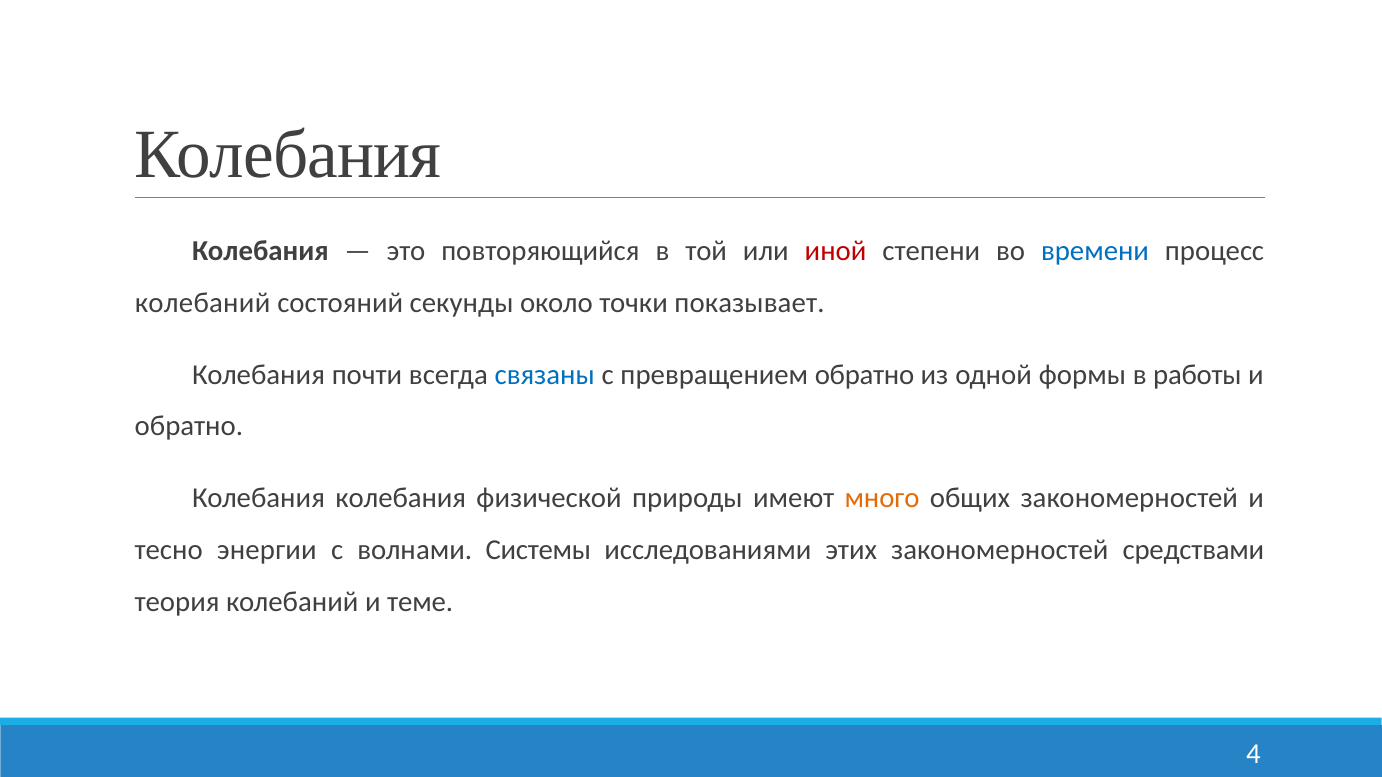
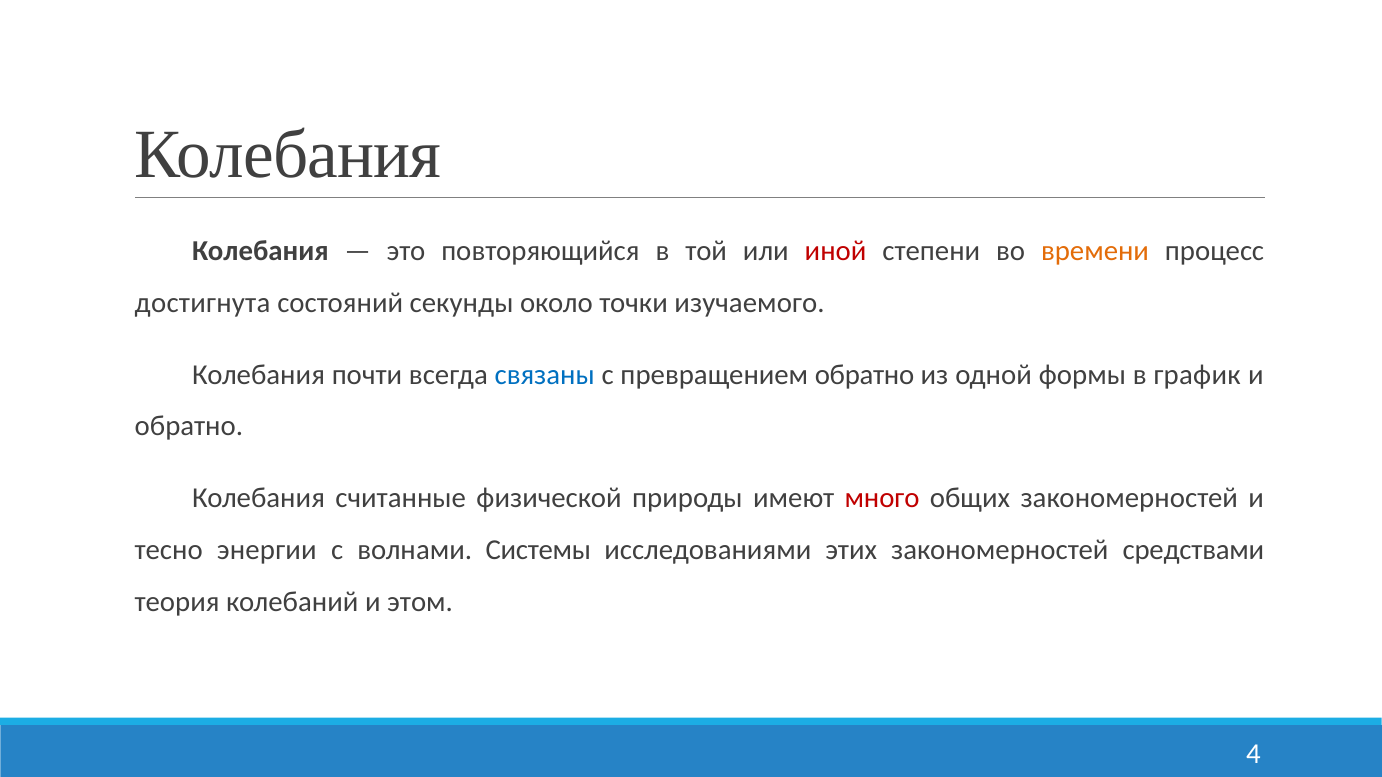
времени colour: blue -> orange (1095, 251)
колебаний: колебаний -> достигнута (203, 303)
показывает: показывает -> изучаемого (750, 303)
работы: работы -> график (1197, 375)
колебания: колебания -> считанные (401, 499)
много colour: orange -> red (882, 499)
теме: теме -> этом (420, 602)
